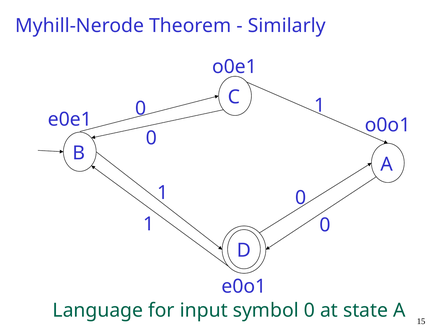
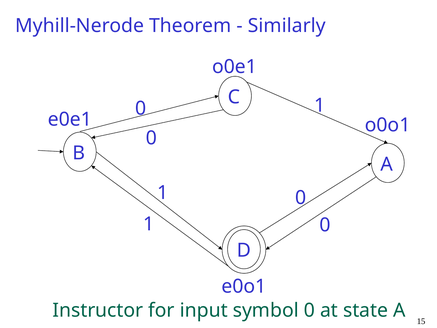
Language: Language -> Instructor (98, 310)
